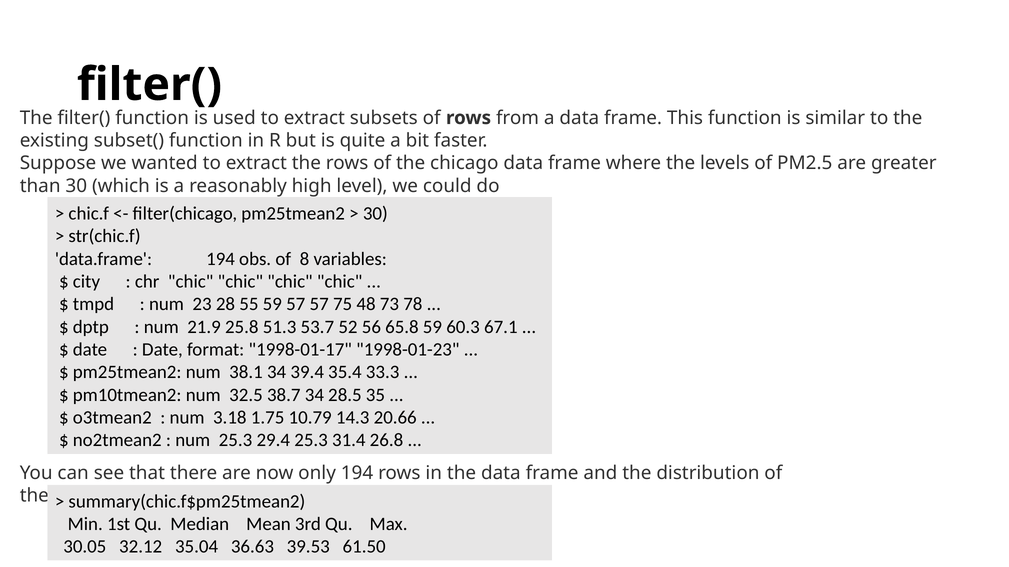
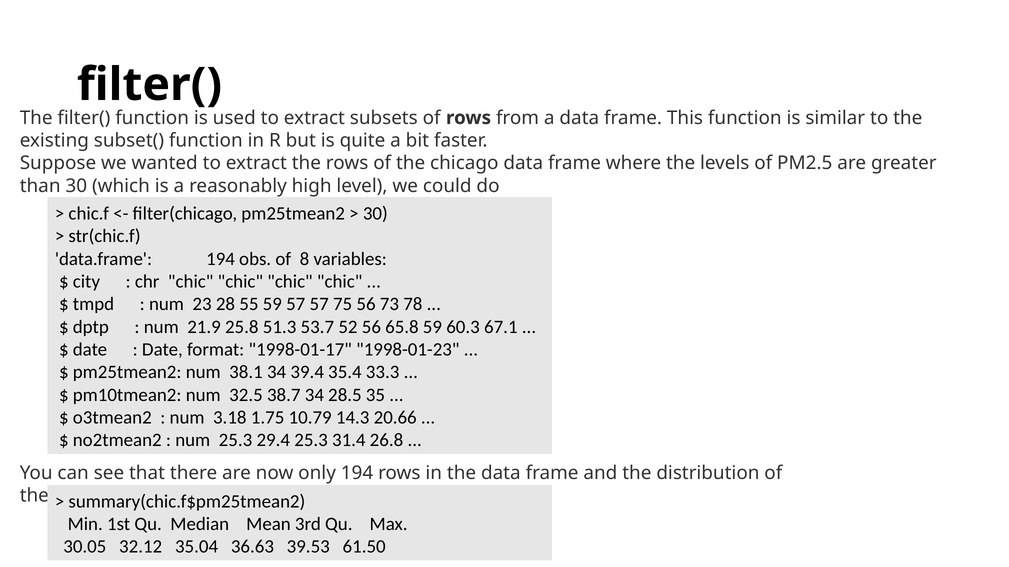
75 48: 48 -> 56 (366, 304)
